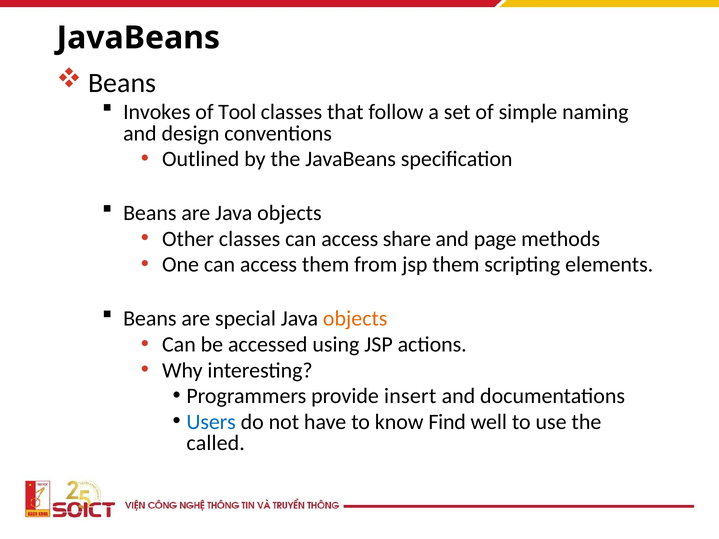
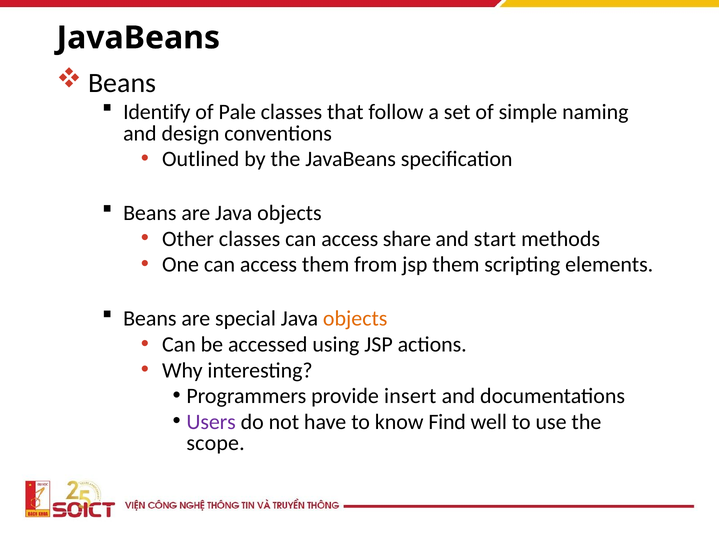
Invokes: Invokes -> Identify (157, 112)
Tool: Tool -> Pale (237, 112)
page: page -> start (495, 239)
Users colour: blue -> purple (211, 422)
called: called -> scope (216, 443)
